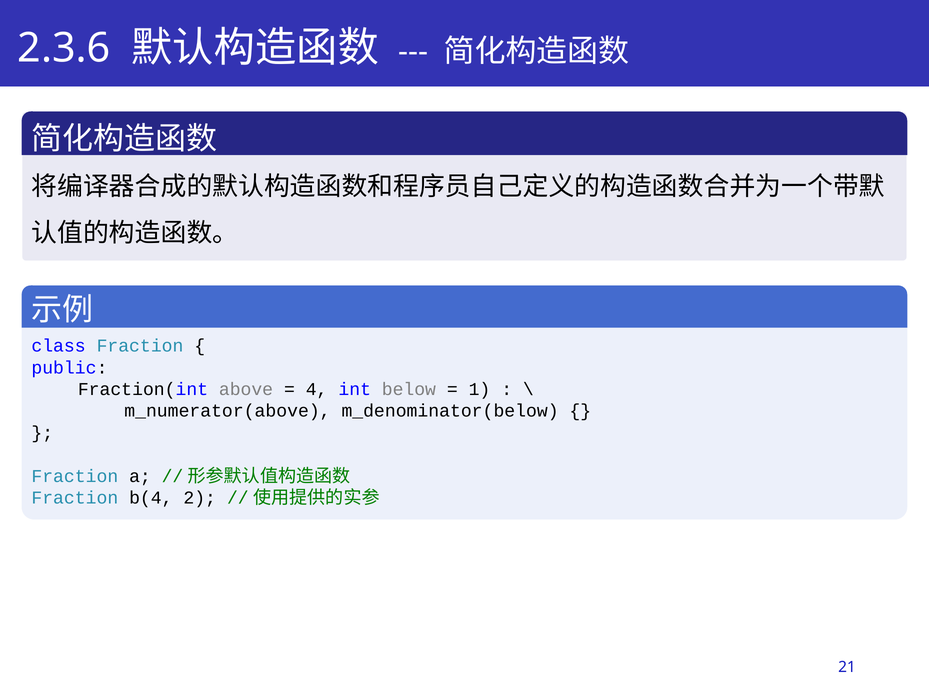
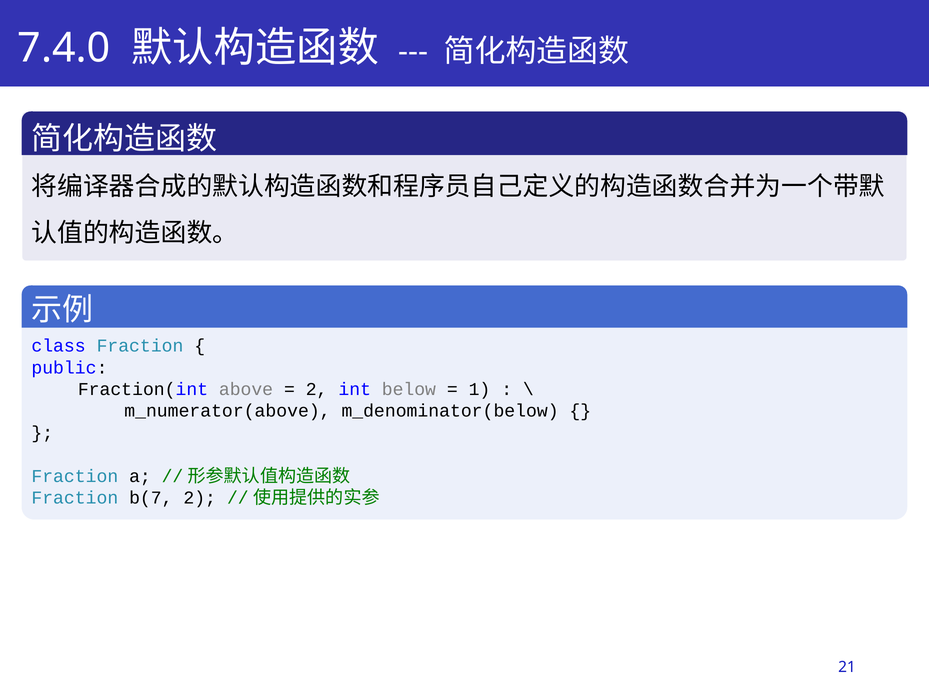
2.3.6: 2.3.6 -> 7.4.0 (64, 48)
4: 4 -> 2 (317, 389)
b(4: b(4 -> b(7 (151, 498)
